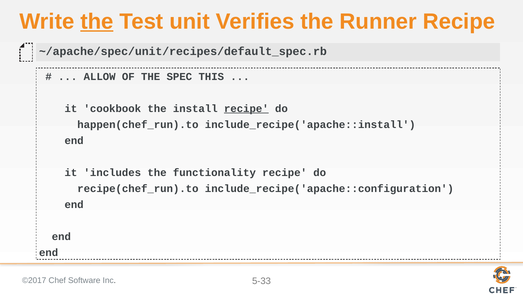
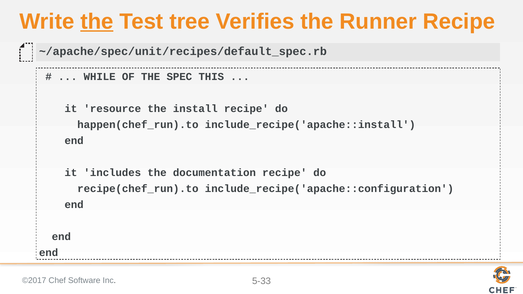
unit: unit -> tree (190, 22)
ALLOW: ALLOW -> WHILE (100, 77)
cookbook: cookbook -> resource (112, 109)
recipe underline: present -> none (246, 109)
functionality: functionality -> documentation (214, 173)
